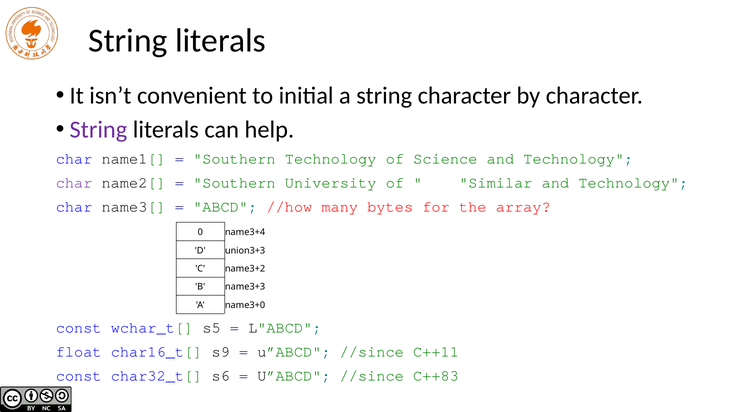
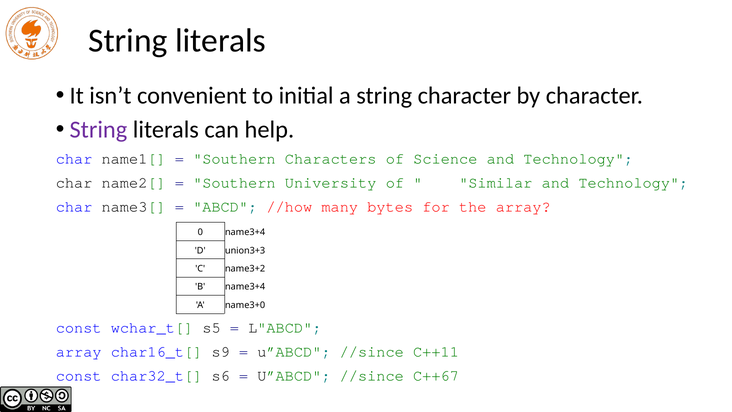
Southern Technology: Technology -> Characters (331, 159)
char colour: purple -> black (74, 183)
B name3+3: name3+3 -> name3+4 (245, 287)
float: float -> array (79, 352)
C++83: C++83 -> C++67 (436, 376)
